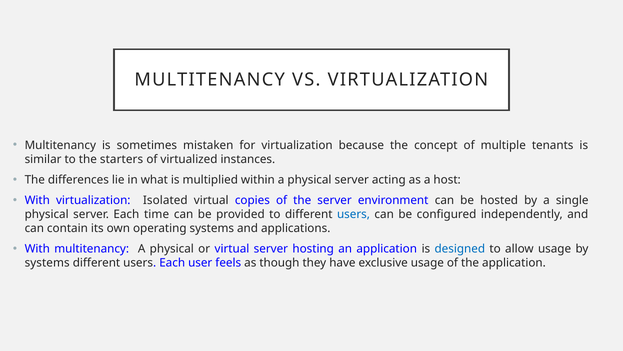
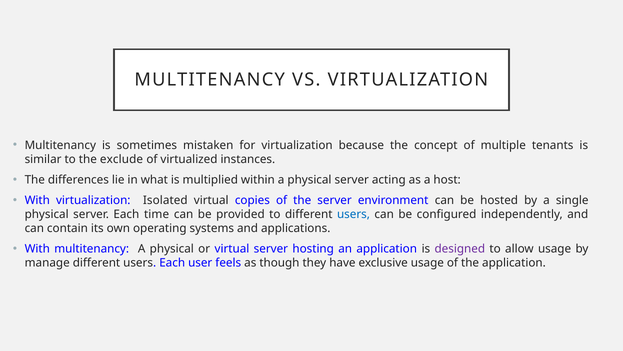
starters: starters -> exclude (122, 159)
designed colour: blue -> purple (460, 249)
systems: systems -> manage (47, 263)
